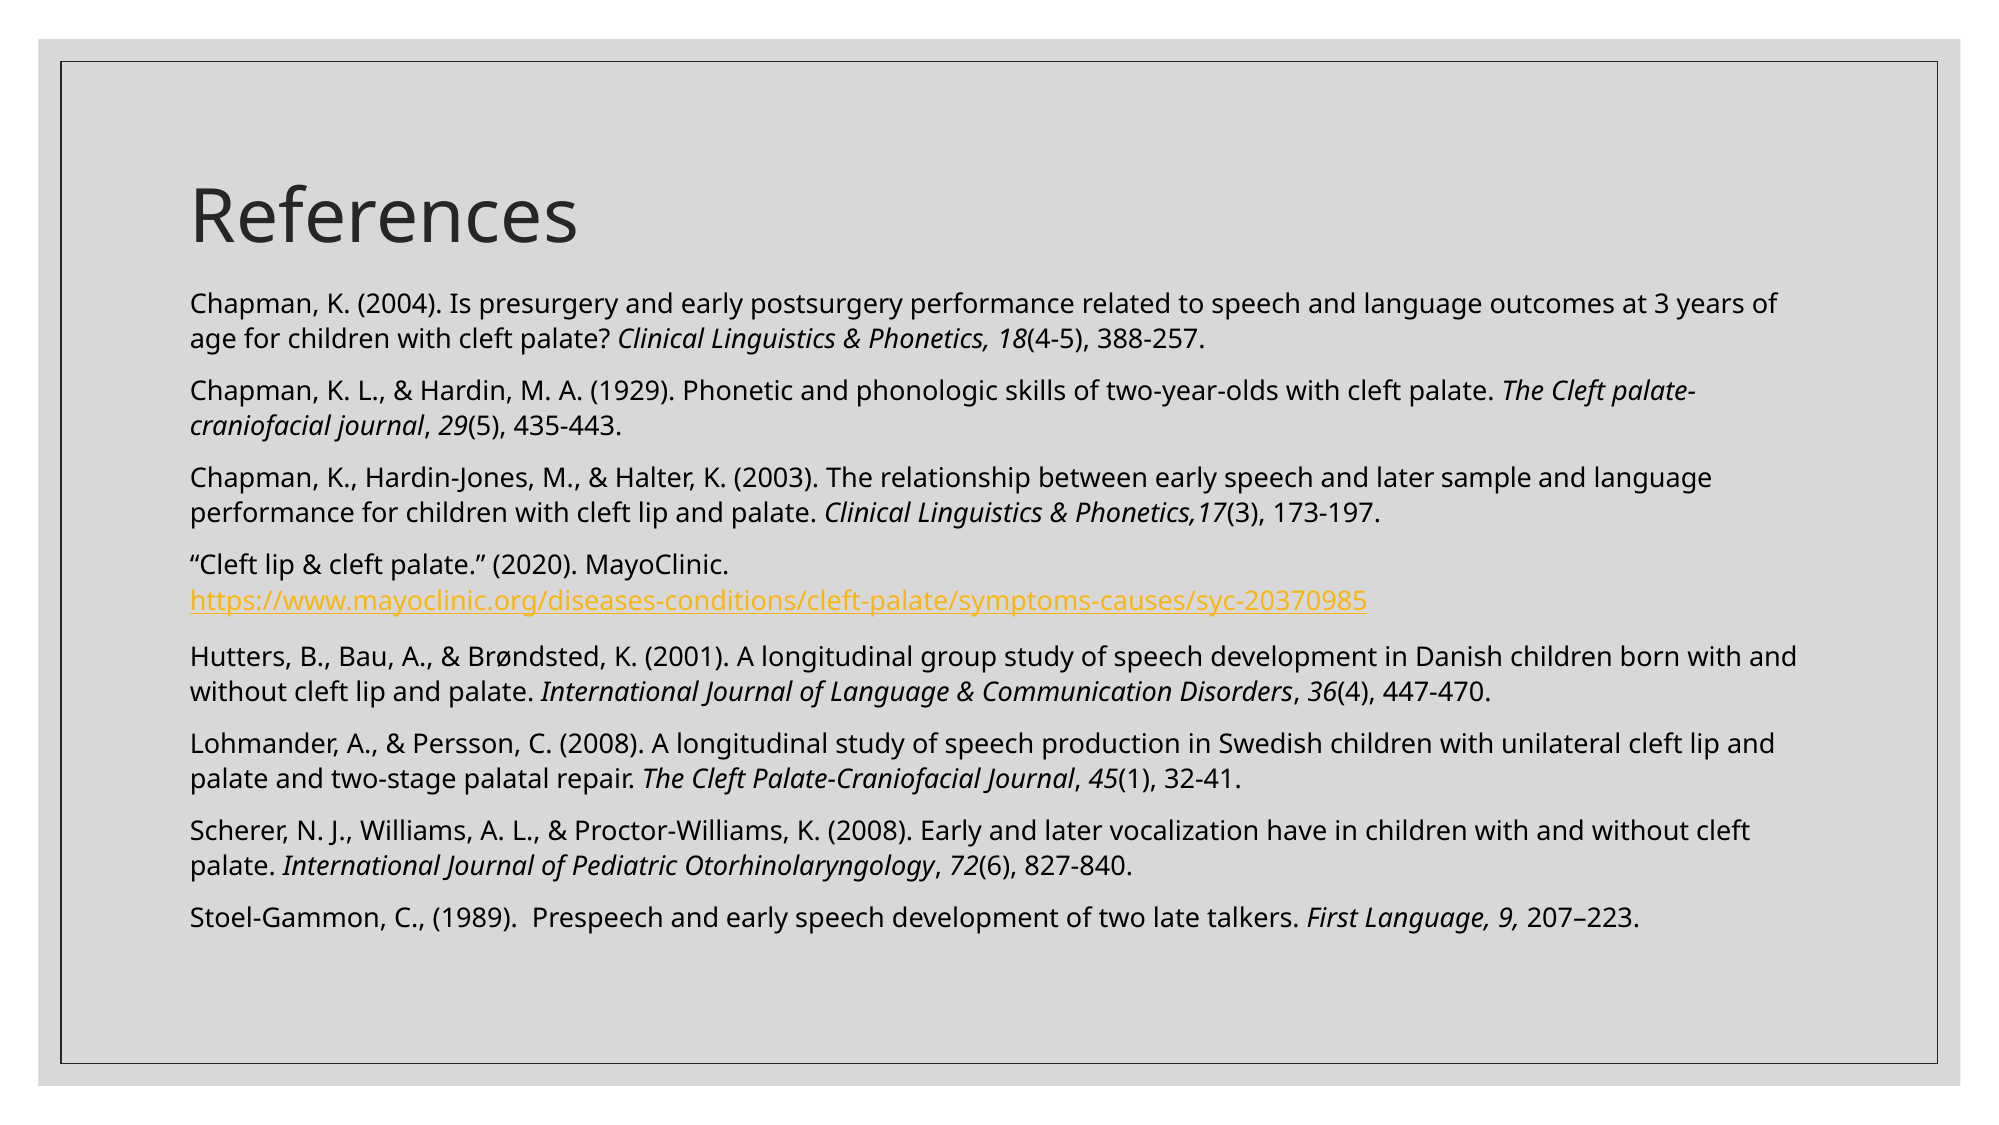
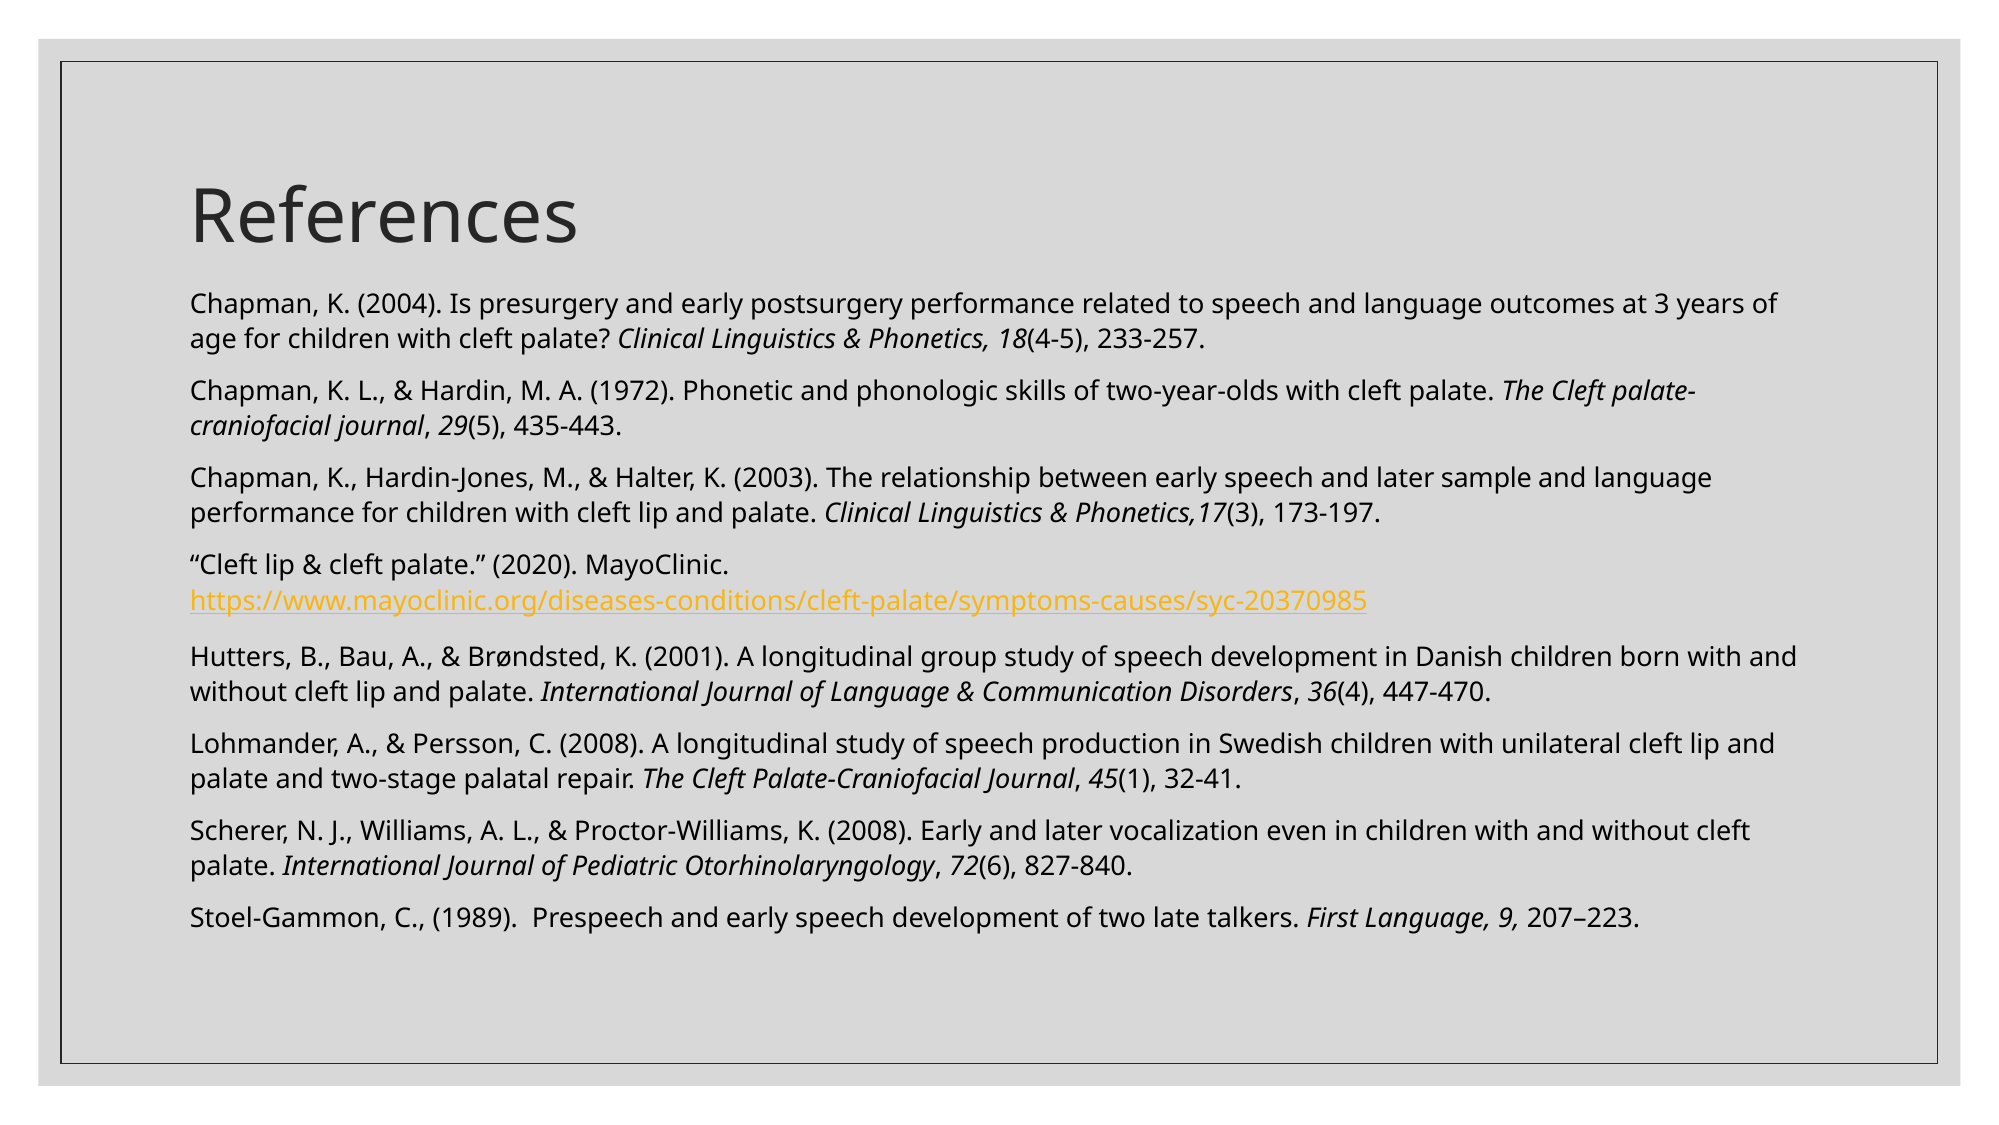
388-257: 388-257 -> 233-257 (1151, 339)
1929: 1929 -> 1972 (633, 391)
have: have -> even (1297, 831)
